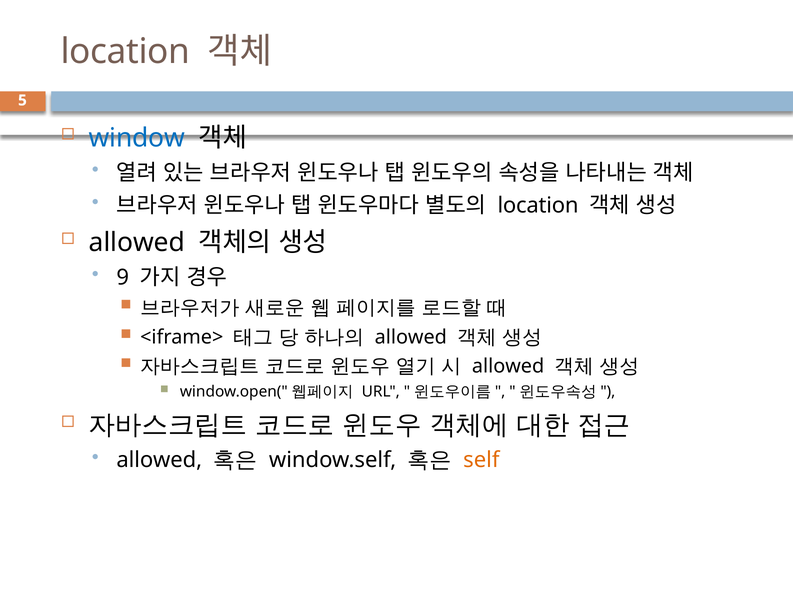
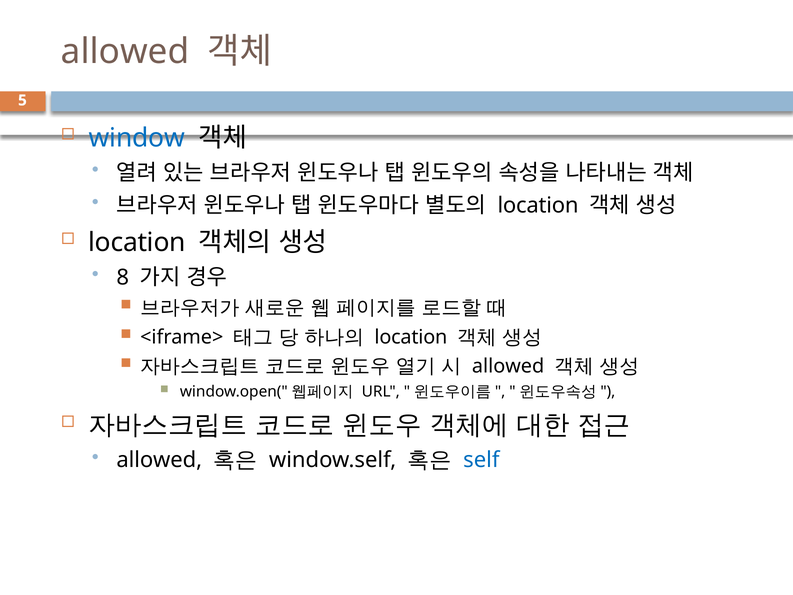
location: location -> allowed (125, 52)
allowed: allowed -> location (137, 242)
9: 9 -> 8 (123, 277)
allowed: allowed -> location (411, 337)
self colour: orange -> blue (481, 460)
